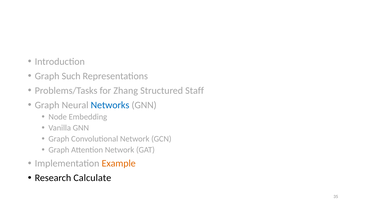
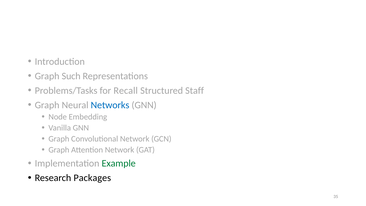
Zhang: Zhang -> Recall (126, 90)
Example colour: orange -> green (119, 163)
Calculate: Calculate -> Packages (92, 178)
